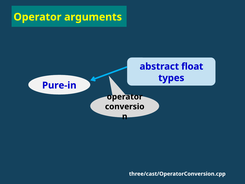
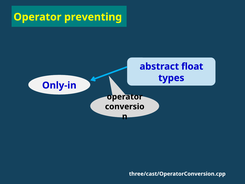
arguments: arguments -> preventing (93, 17)
Pure-in: Pure-in -> Only-in (59, 85)
